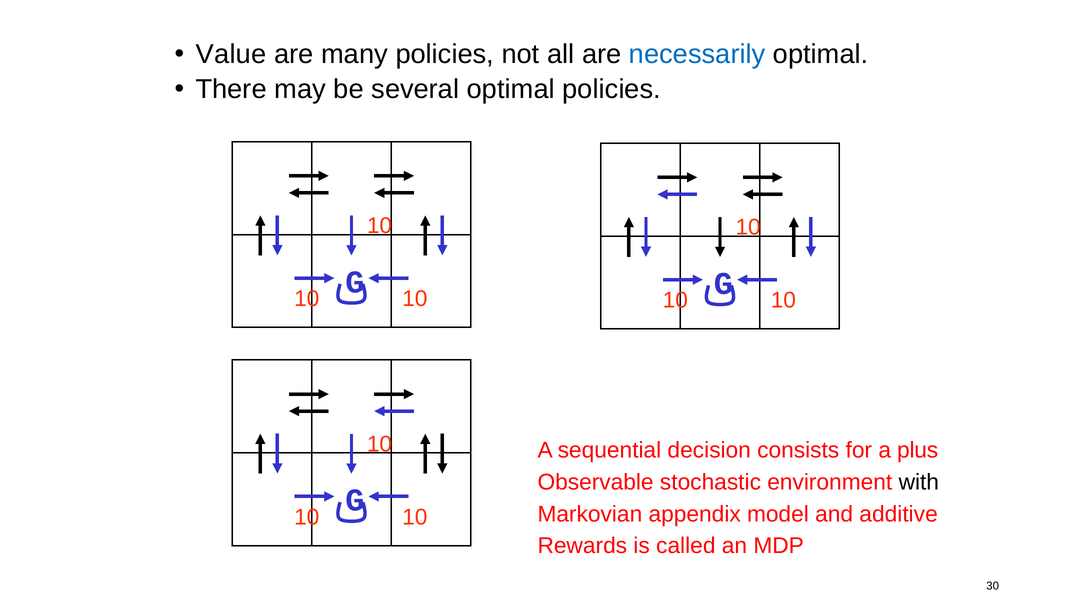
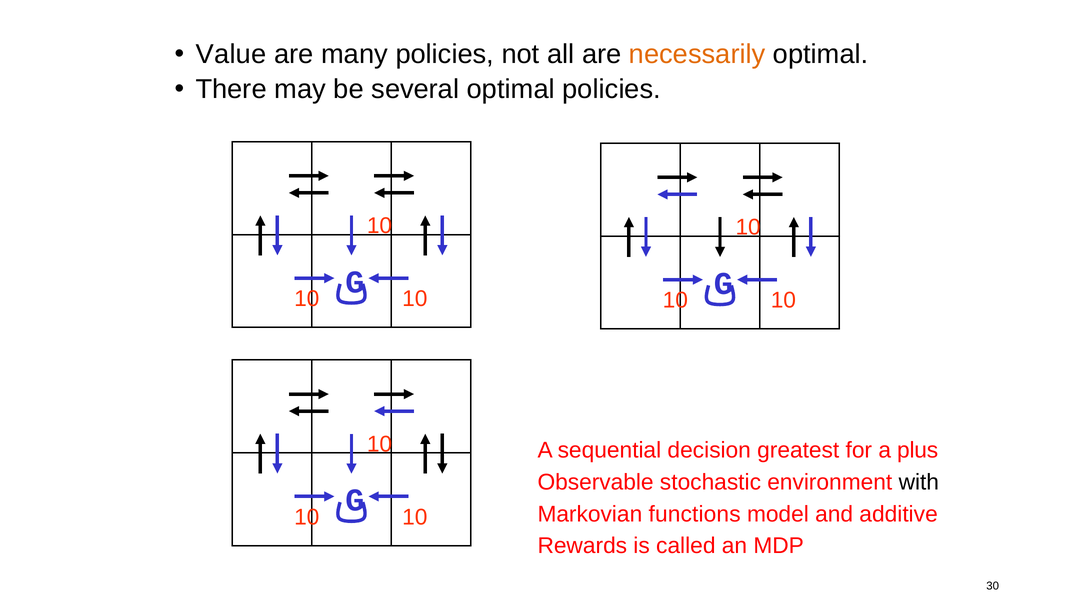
necessarily colour: blue -> orange (697, 54)
consists: consists -> greatest (798, 451)
appendix: appendix -> functions (695, 514)
